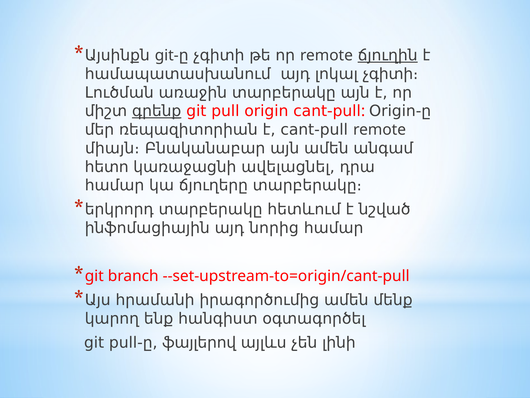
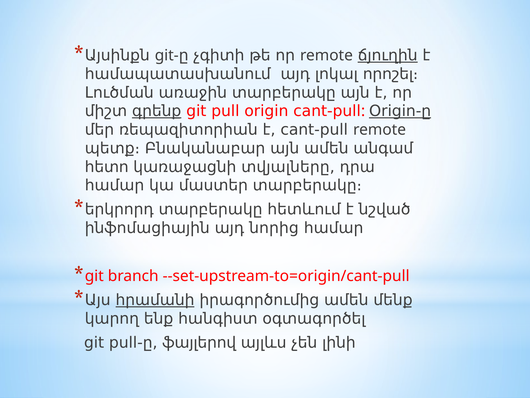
չգիտի։: չգիտի։ -> որոշել։ (391, 74)
Origin-ը underline: none -> present (400, 111)
միայն։: միայն։ -> պետք։ (112, 148)
ավելացնել: ավելացնել -> տվյալները (288, 167)
ճյուղերը: ճյուղերը -> մաստեր (213, 185)
հրամանի underline: none -> present (155, 300)
